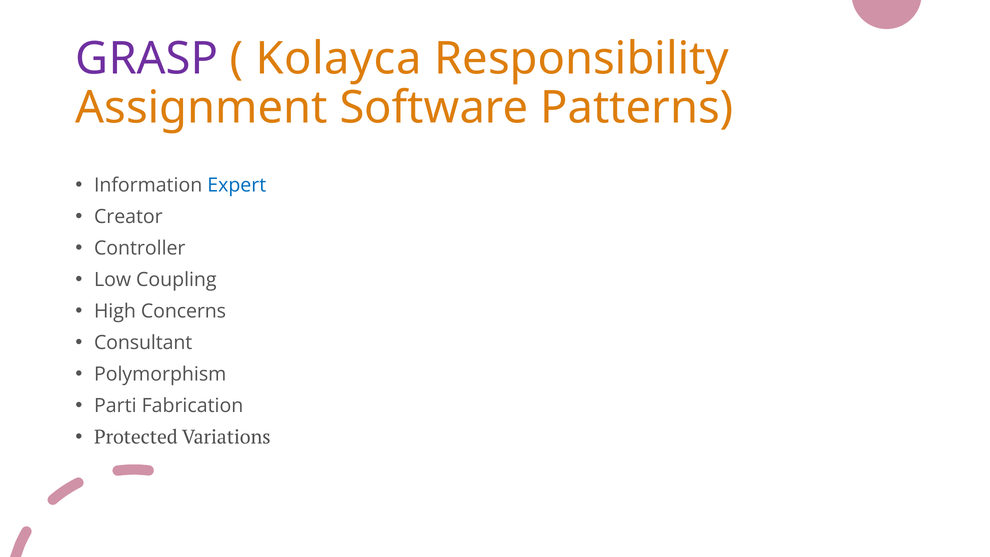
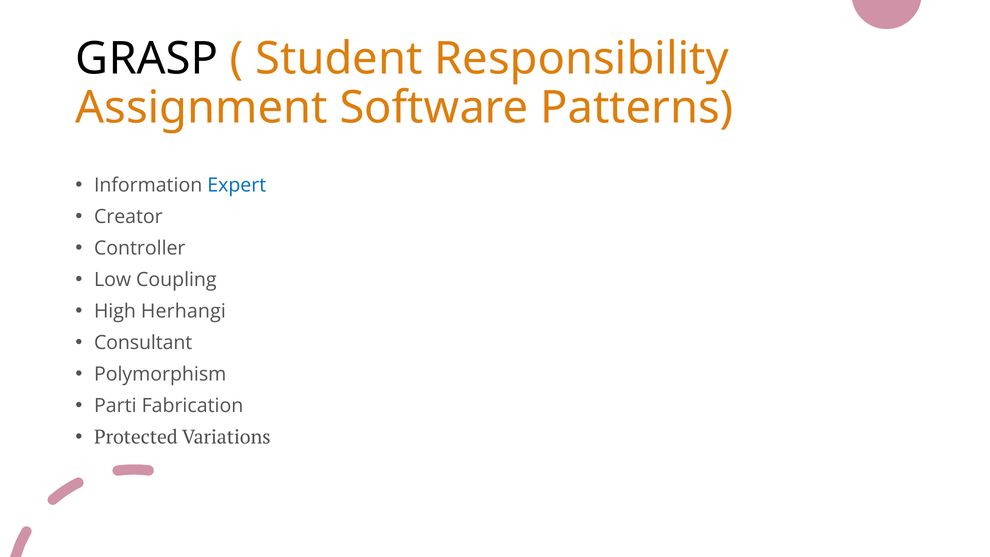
GRASP colour: purple -> black (147, 59)
Kolayca: Kolayca -> Student (339, 59)
Concerns: Concerns -> Herhangi (183, 311)
